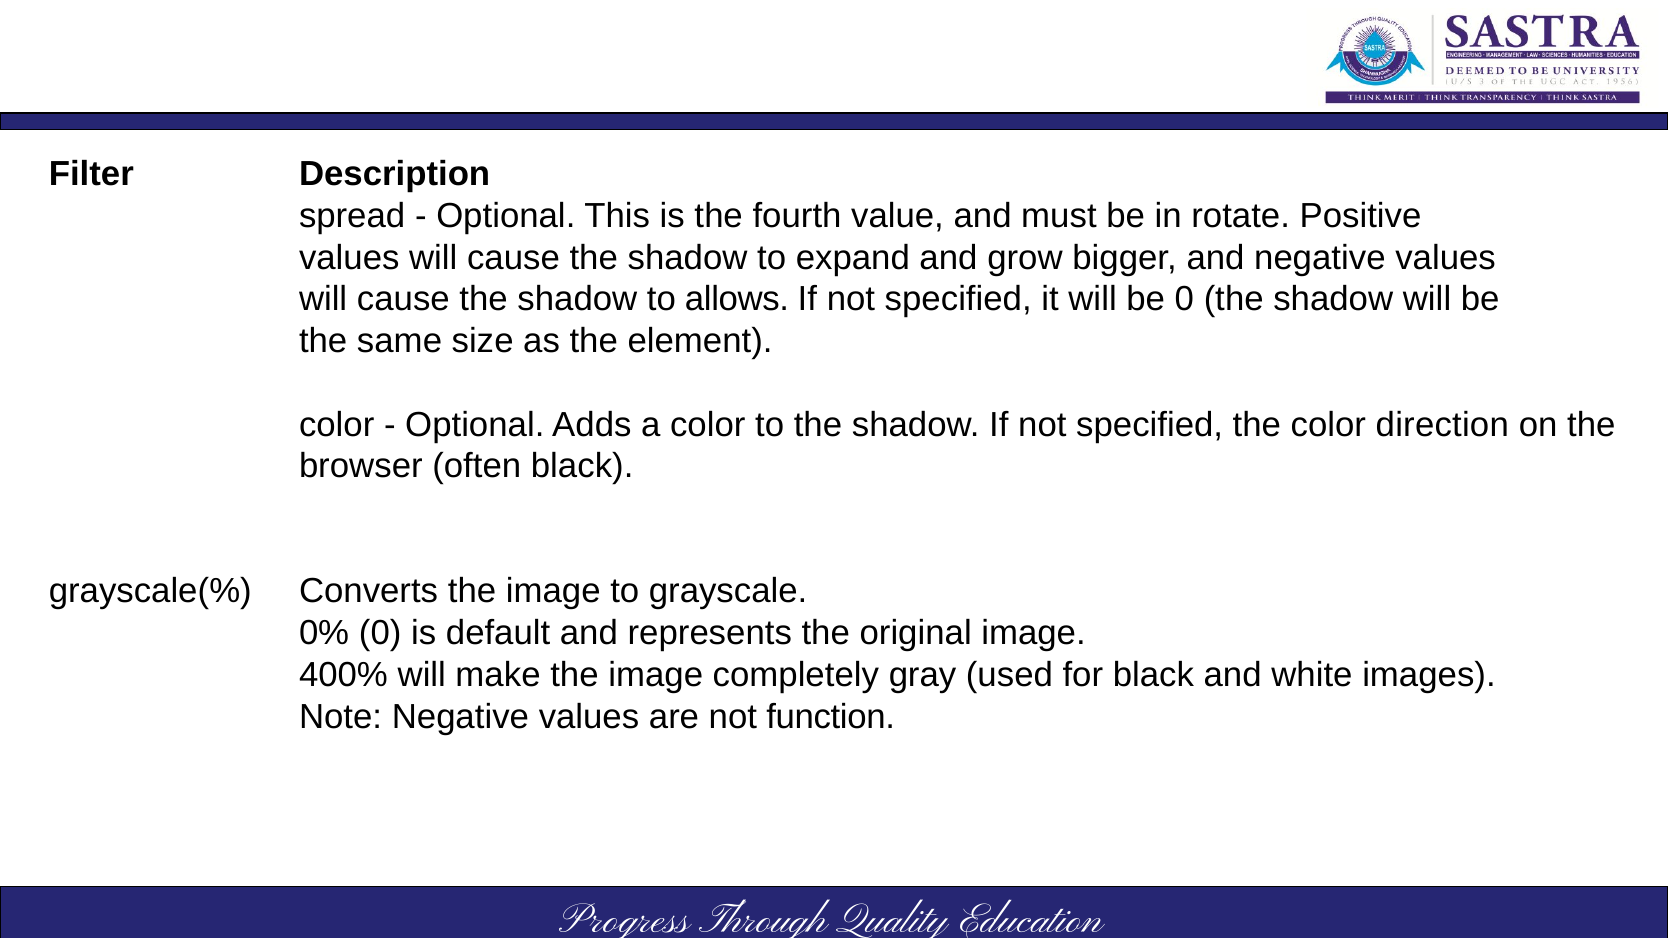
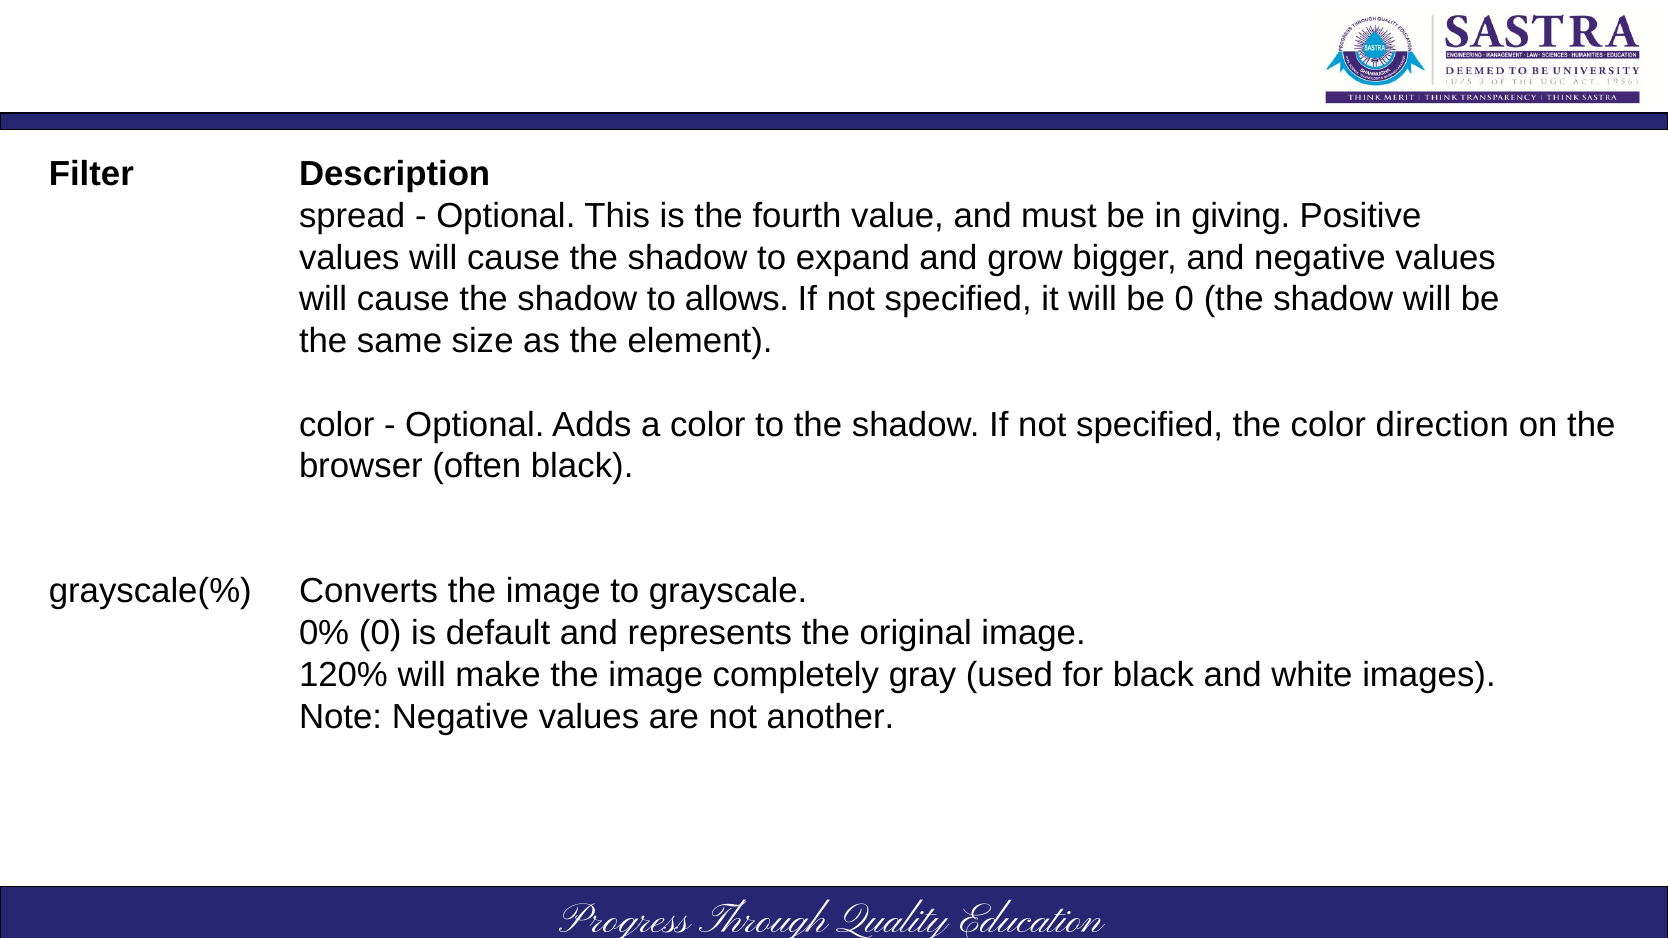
rotate: rotate -> giving (1241, 216)
400%: 400% -> 120% (343, 675)
function: function -> another (830, 717)
